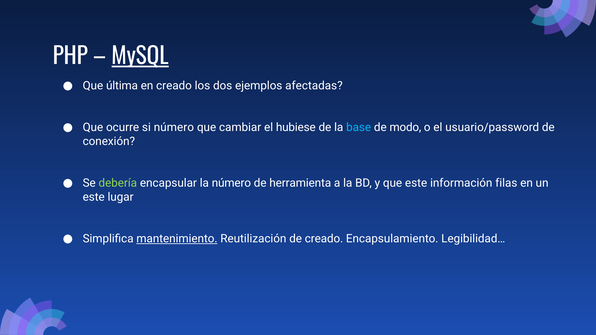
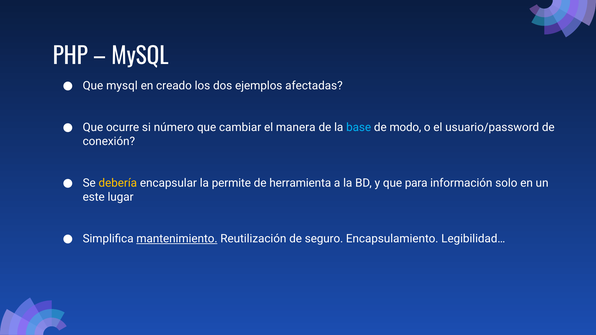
MySQL underline: present -> none (140, 57)
Que última: última -> mysql (122, 86)
hubiese: hubiese -> manera (296, 127)
debería colour: light green -> yellow (118, 183)
la número: número -> permite (231, 183)
que este: este -> para (416, 183)
filas: filas -> solo (506, 183)
de creado: creado -> seguro (324, 239)
